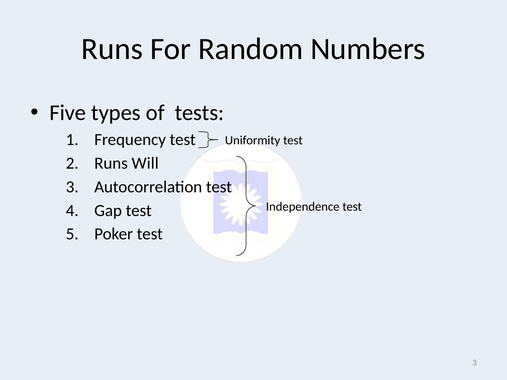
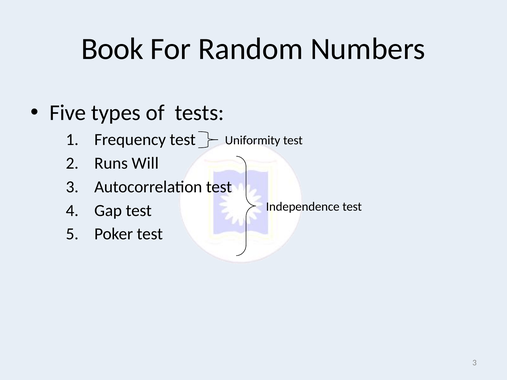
Runs: Runs -> Book (112, 49)
